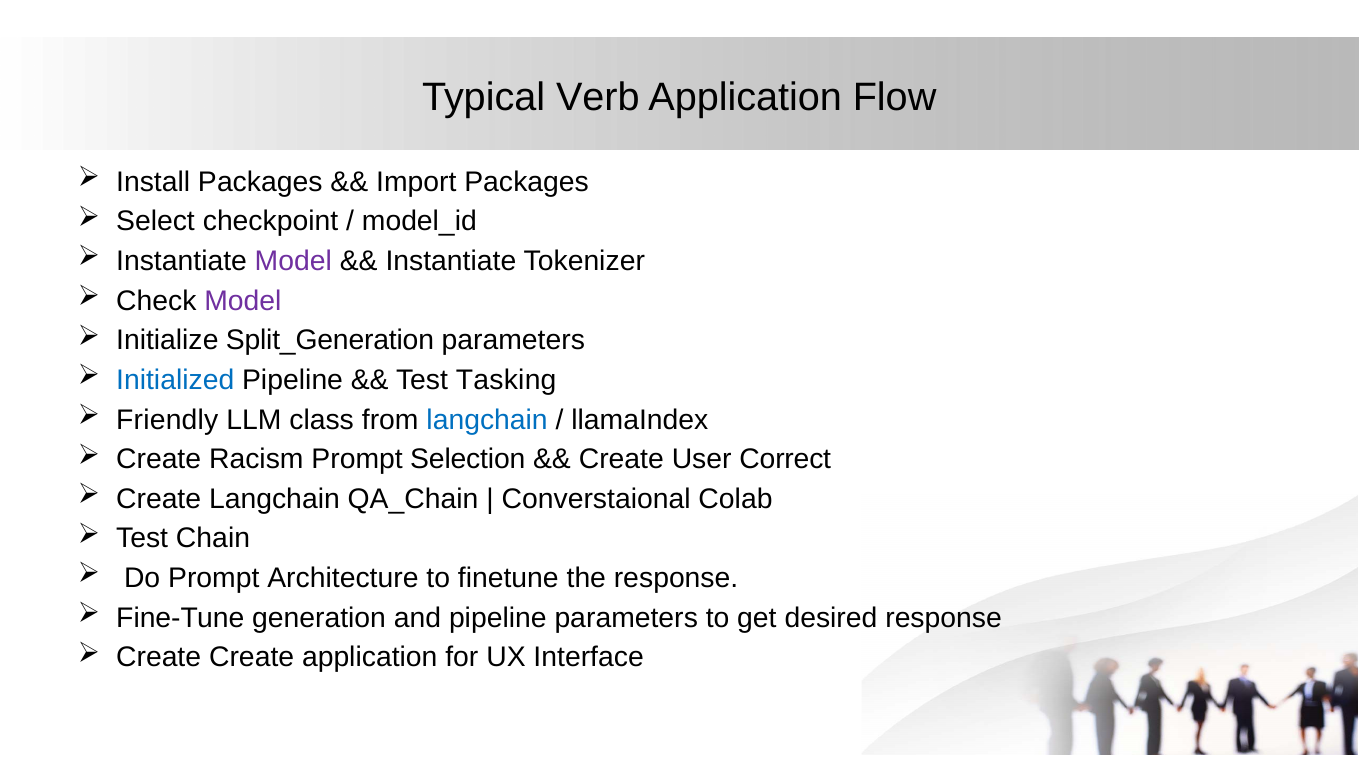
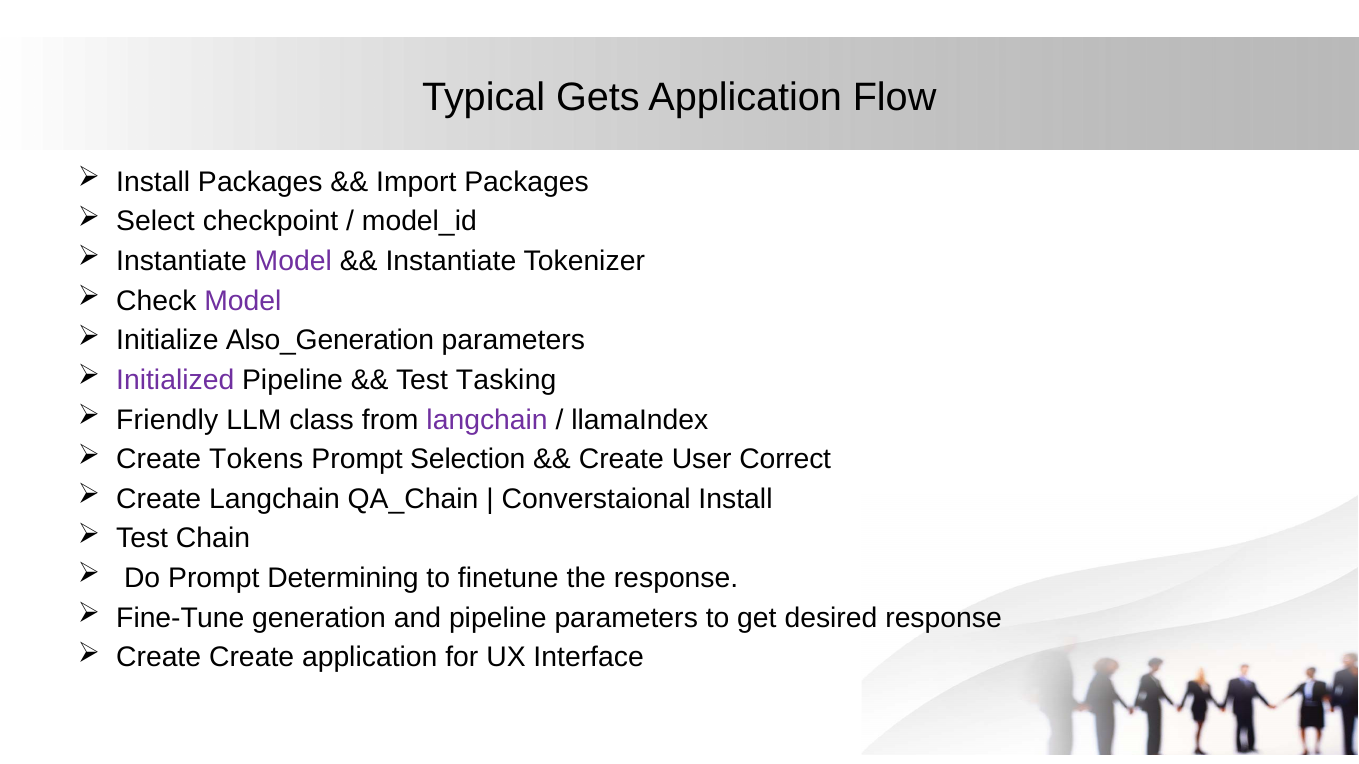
Verb: Verb -> Gets (598, 97)
Split_Generation: Split_Generation -> Also_Generation (330, 341)
Initialized colour: blue -> purple (175, 380)
langchain colour: blue -> purple (487, 420)
Racism: Racism -> Tokens (256, 460)
Converstaional Colab: Colab -> Install (736, 499)
Architecture: Architecture -> Determining (343, 579)
